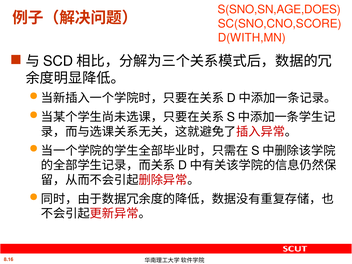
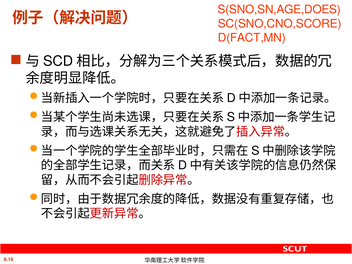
D(WITH,MN: D(WITH,MN -> D(FACT,MN (252, 38)
